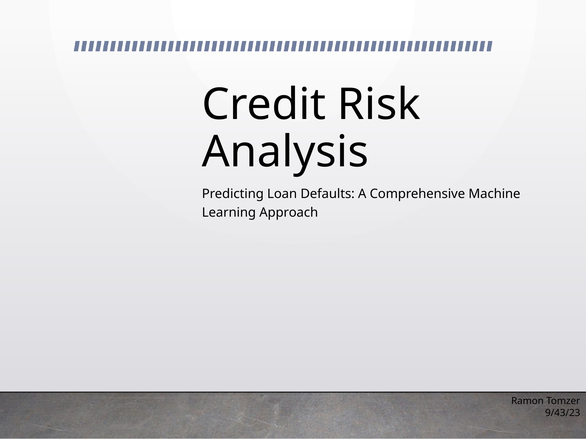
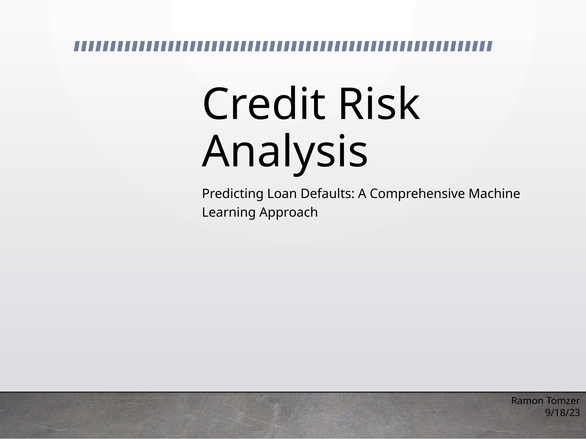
9/43/23: 9/43/23 -> 9/18/23 (563, 413)
